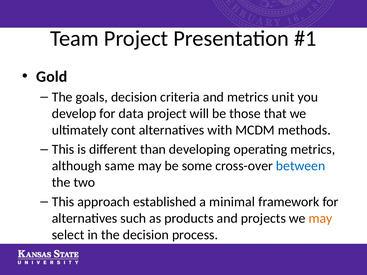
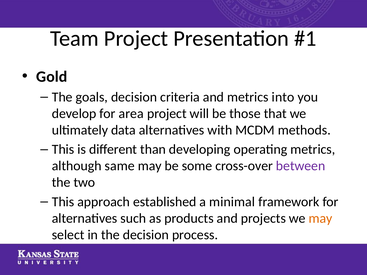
unit: unit -> into (283, 97)
data: data -> area (131, 114)
cont: cont -> data (123, 130)
between colour: blue -> purple (301, 166)
